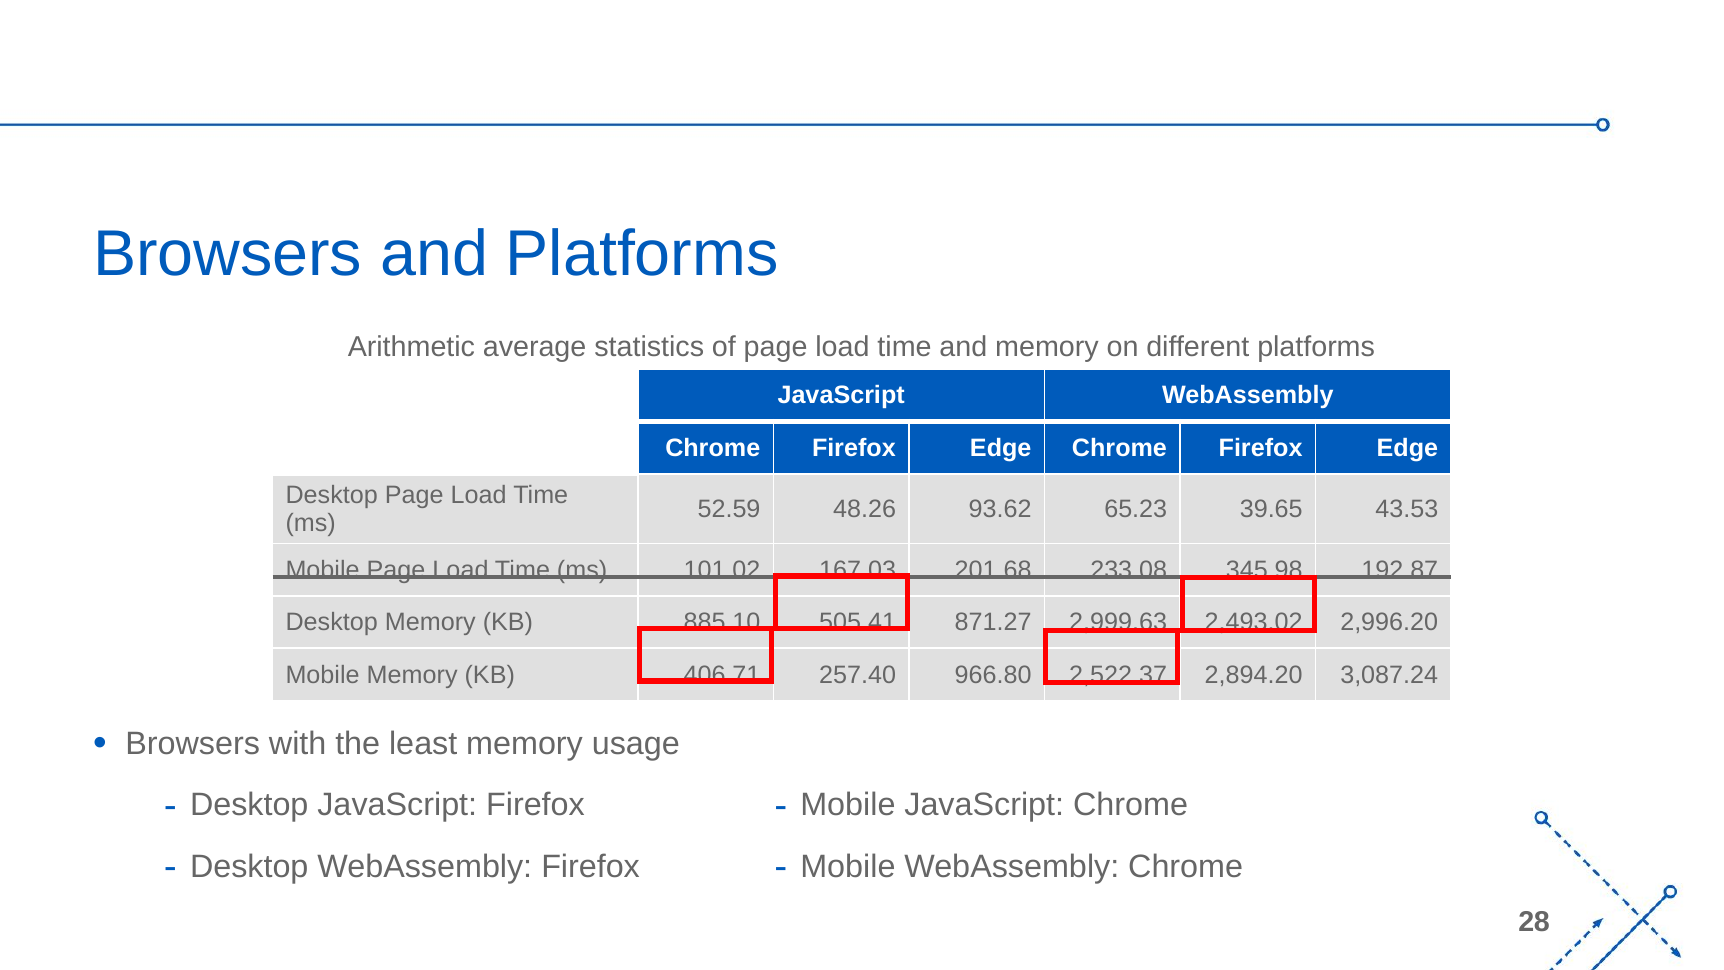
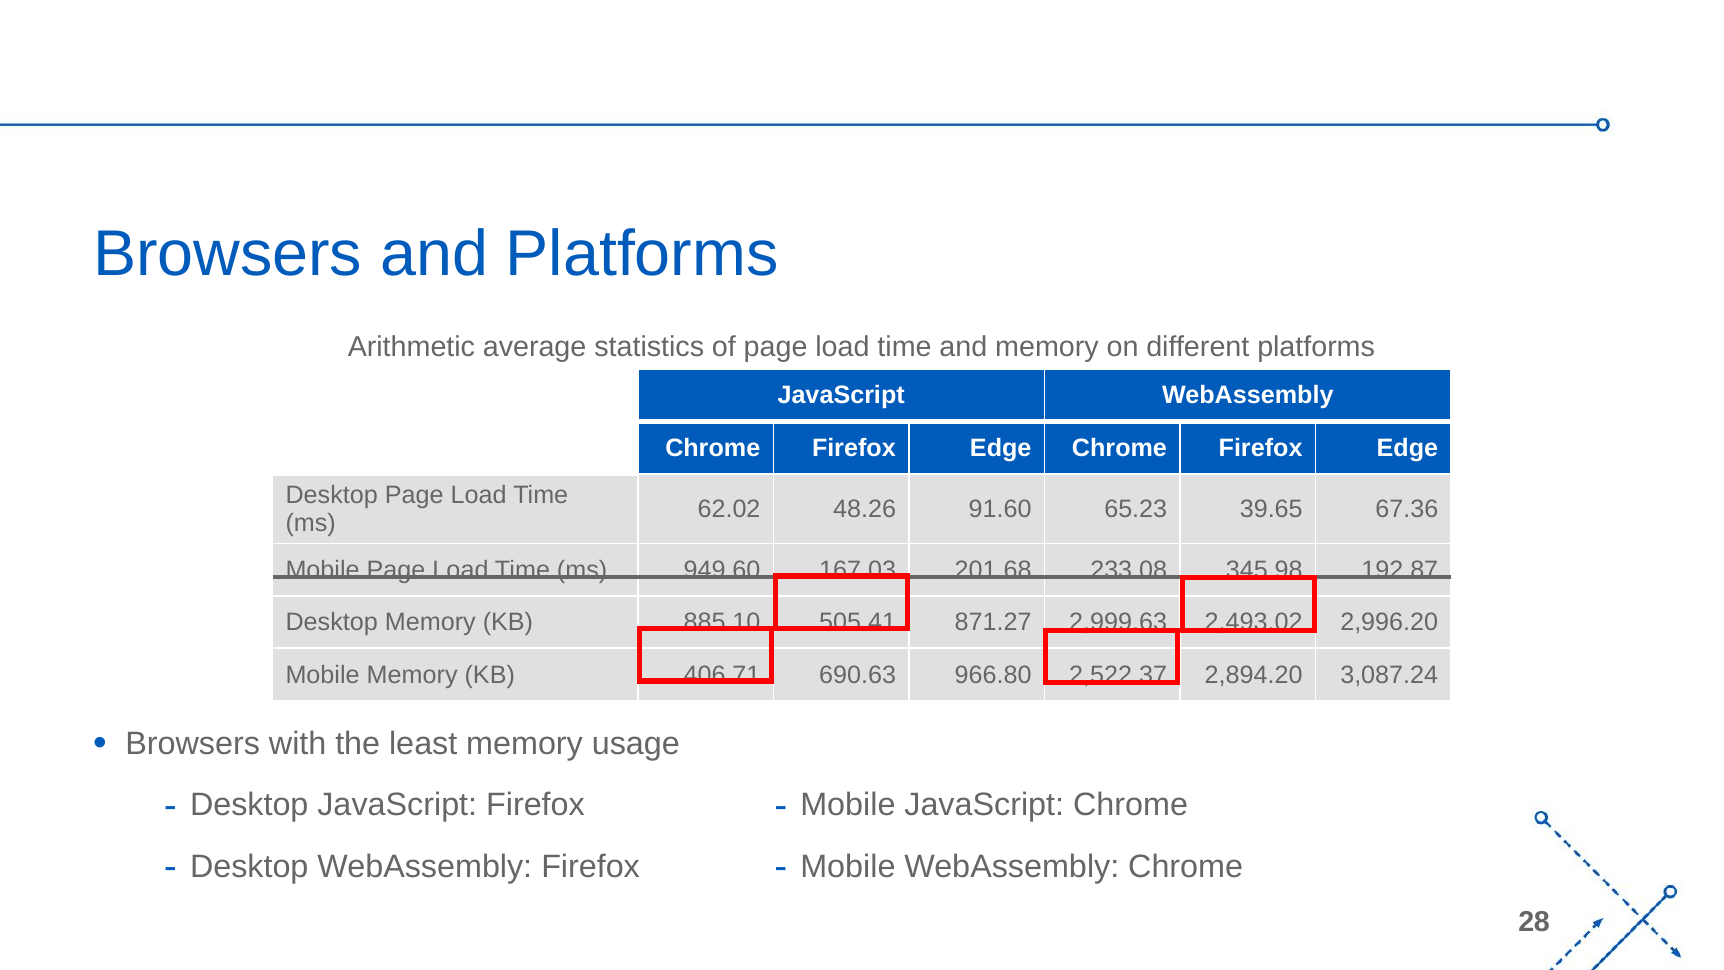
52.59: 52.59 -> 62.02 (729, 509)
93.62: 93.62 -> 91.60 (1000, 509)
43.53: 43.53 -> 67.36 (1407, 509)
101.02: 101.02 -> 949.60 (722, 570)
257.40: 257.40 -> 690.63 (858, 675)
